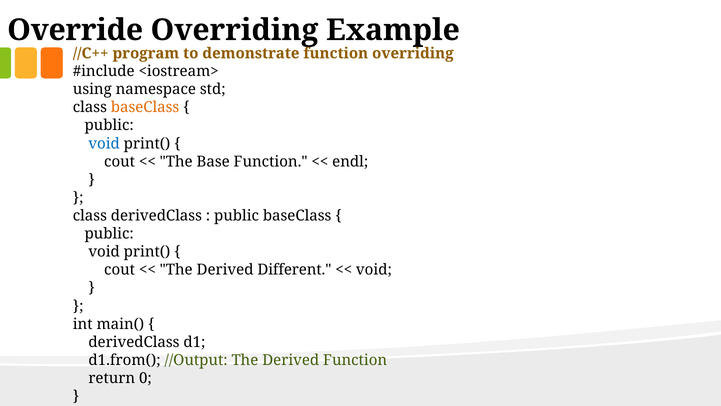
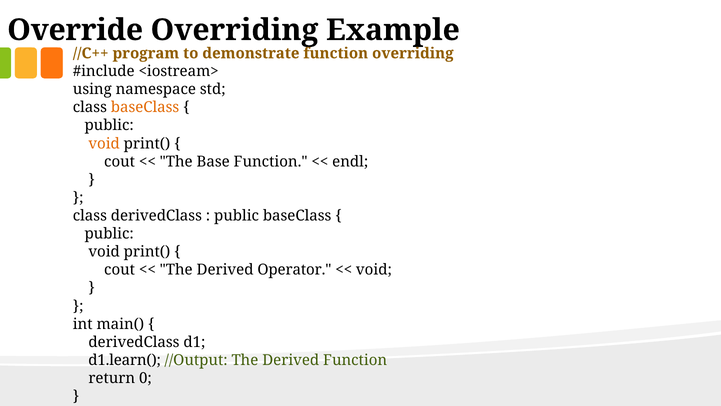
void colour: blue -> orange (104, 143)
Different: Different -> Operator (294, 270)
d1.from(: d1.from( -> d1.learn( (125, 360)
